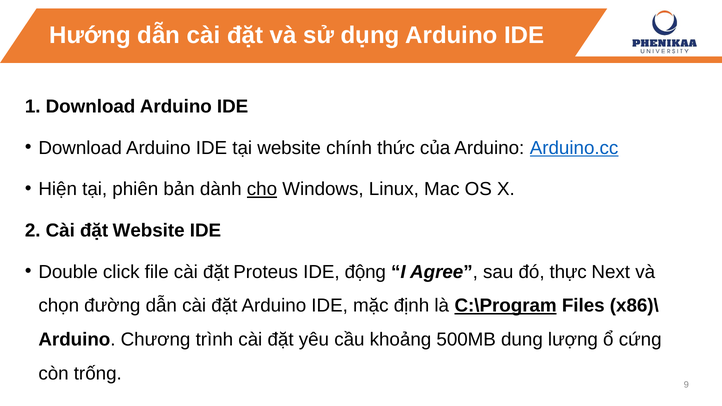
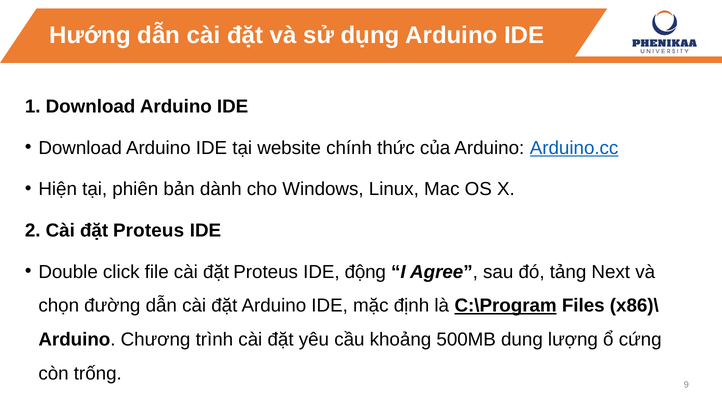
cho underline: present -> none (262, 189)
2 Cài đặt Website: Website -> Proteus (149, 231)
thực: thực -> tảng (568, 272)
